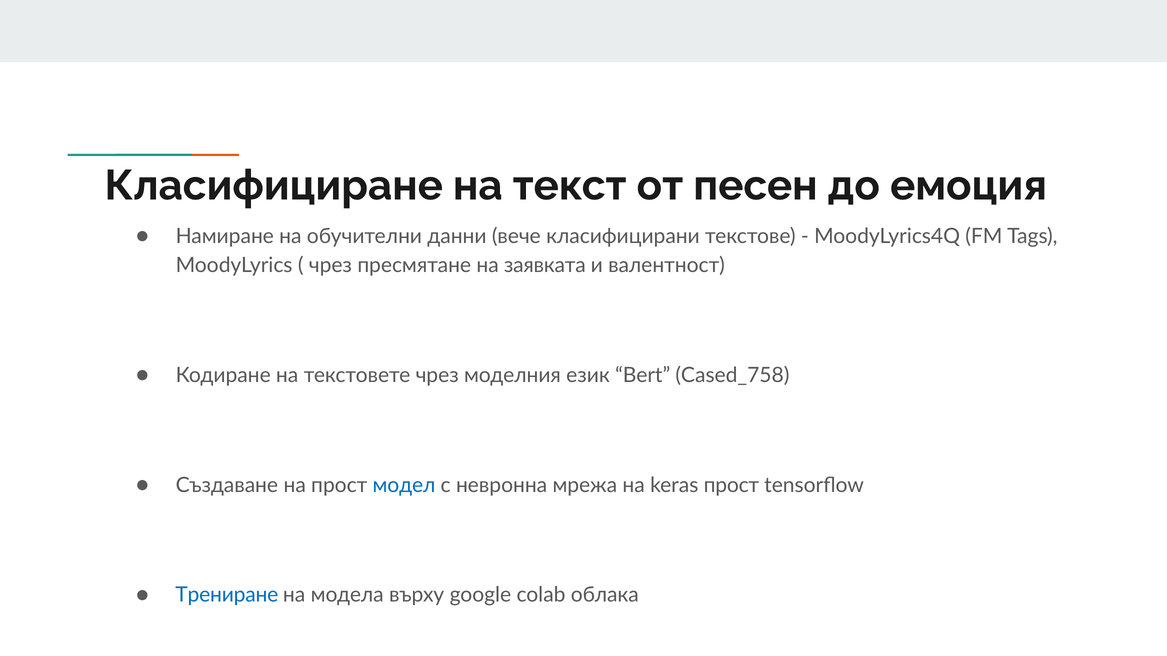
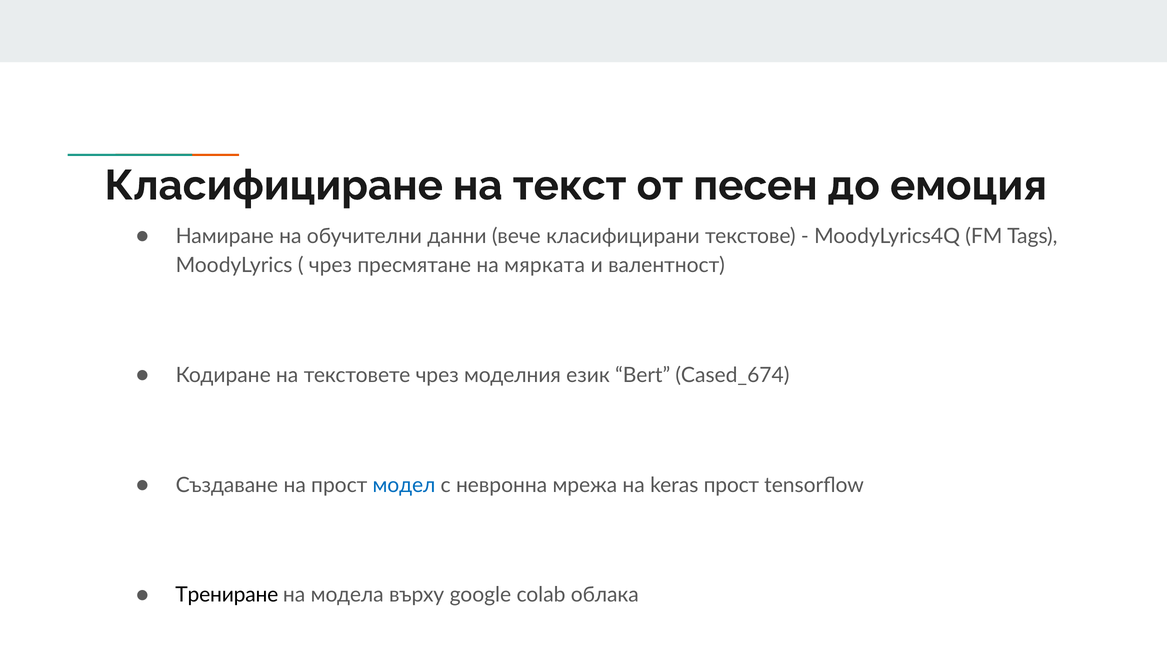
заявката: заявката -> мярката (545, 265)
Cased_758: Cased_758 -> Cased_674 (732, 375)
Трениране colour: blue -> black (227, 595)
